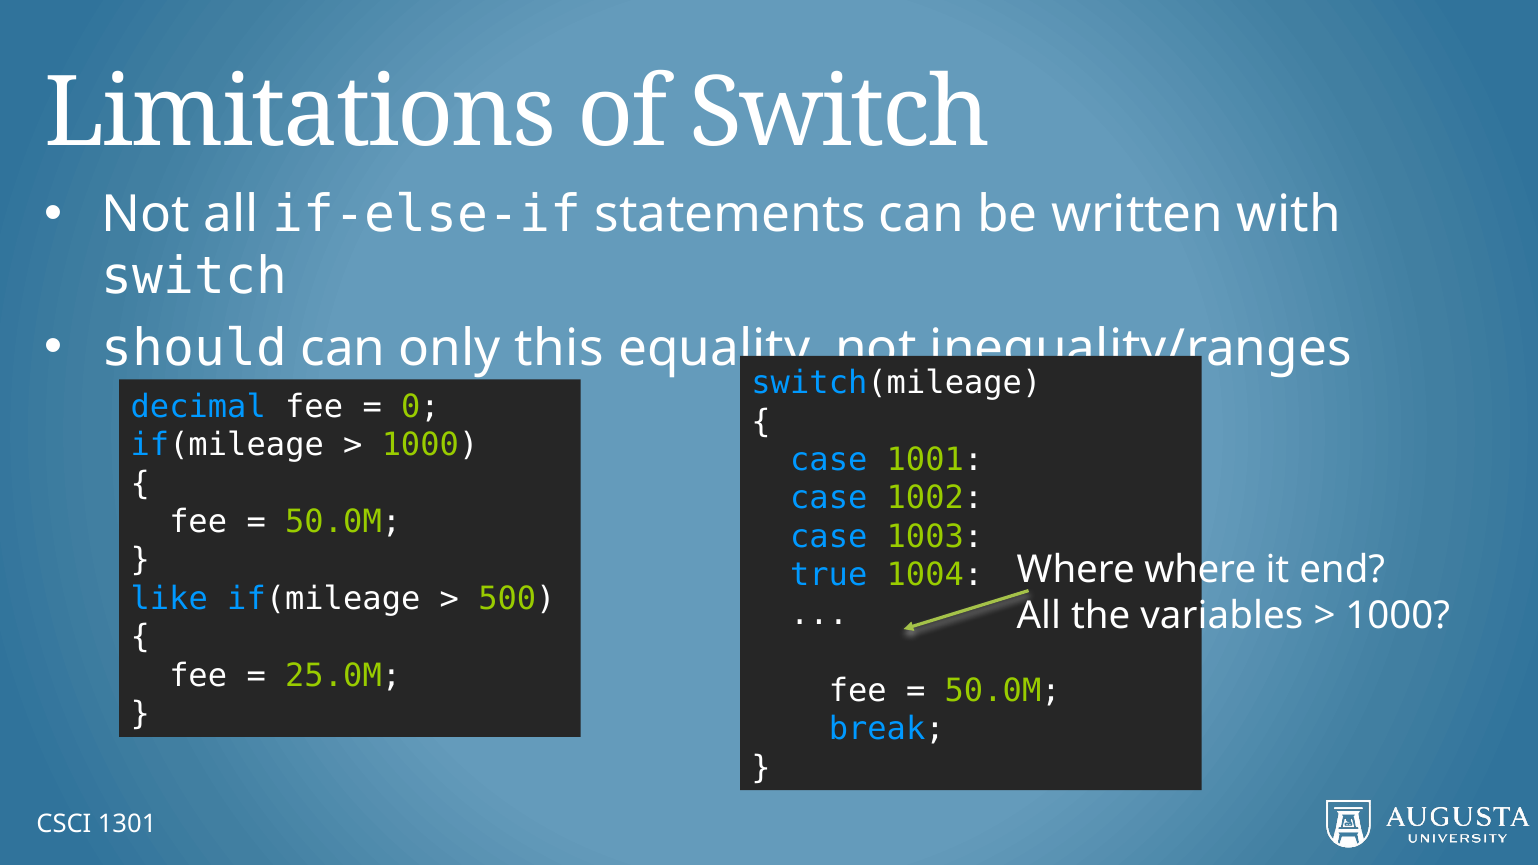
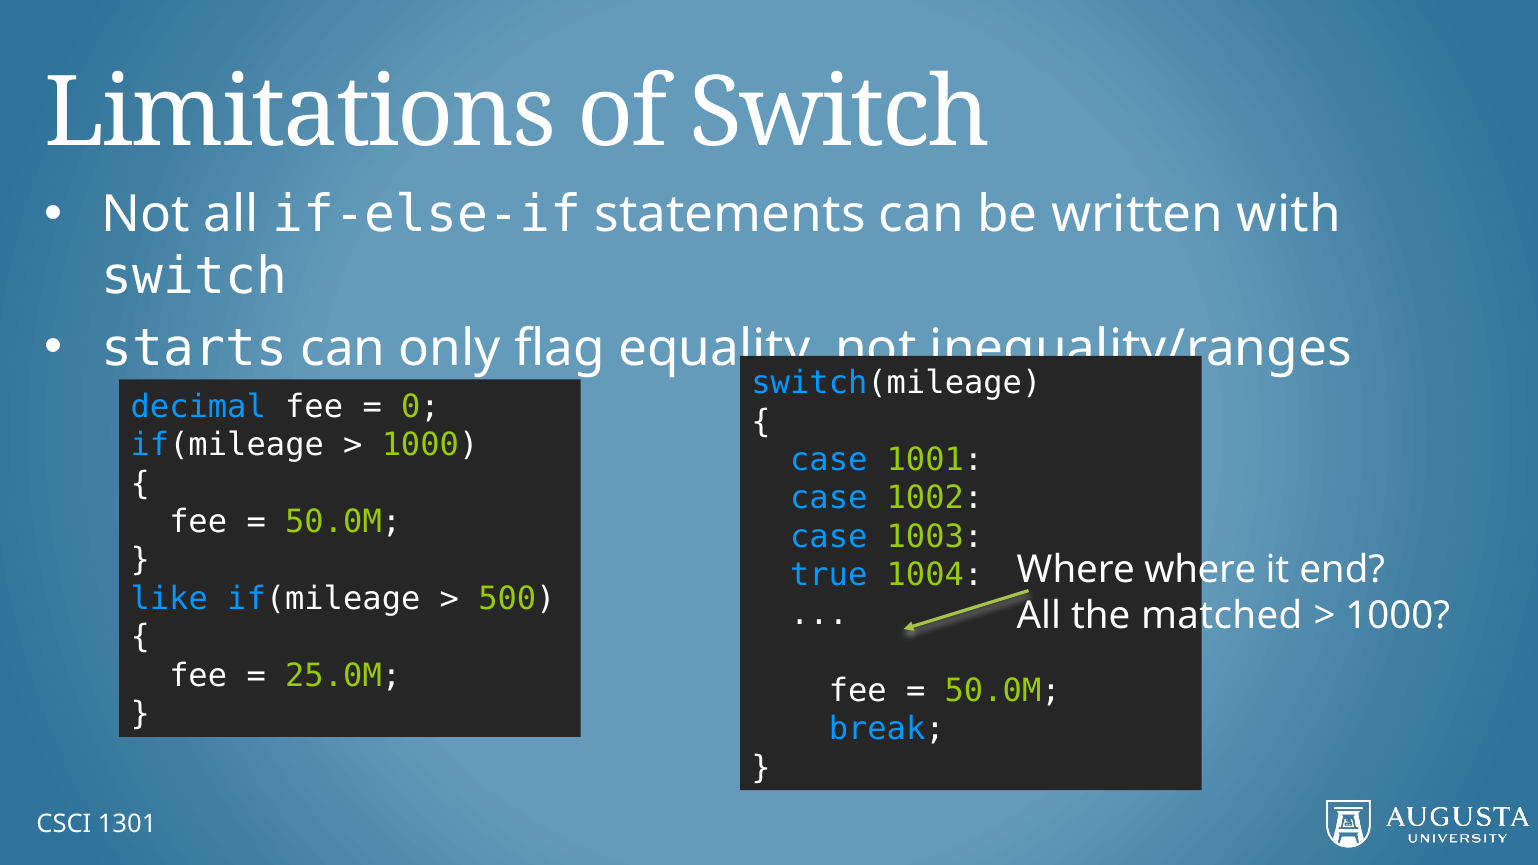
should: should -> starts (194, 348)
this: this -> flag (560, 348)
variables: variables -> matched (1222, 616)
